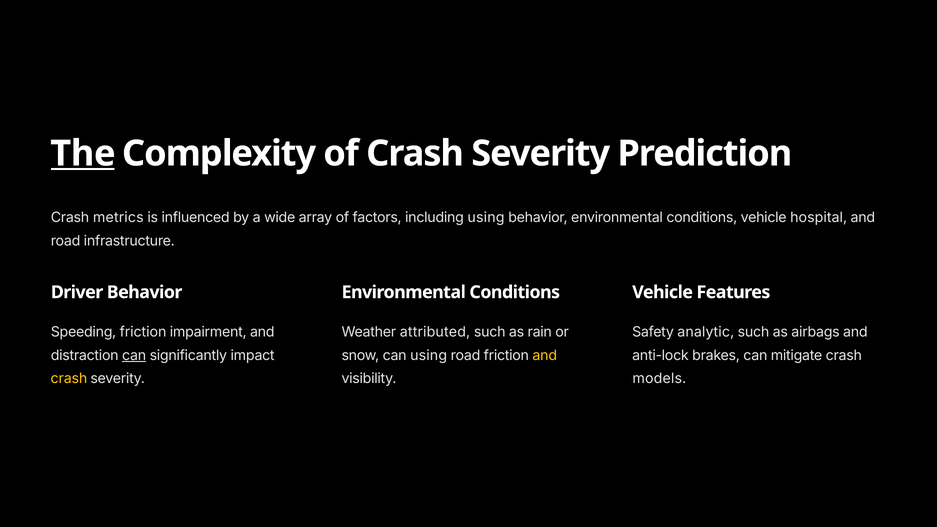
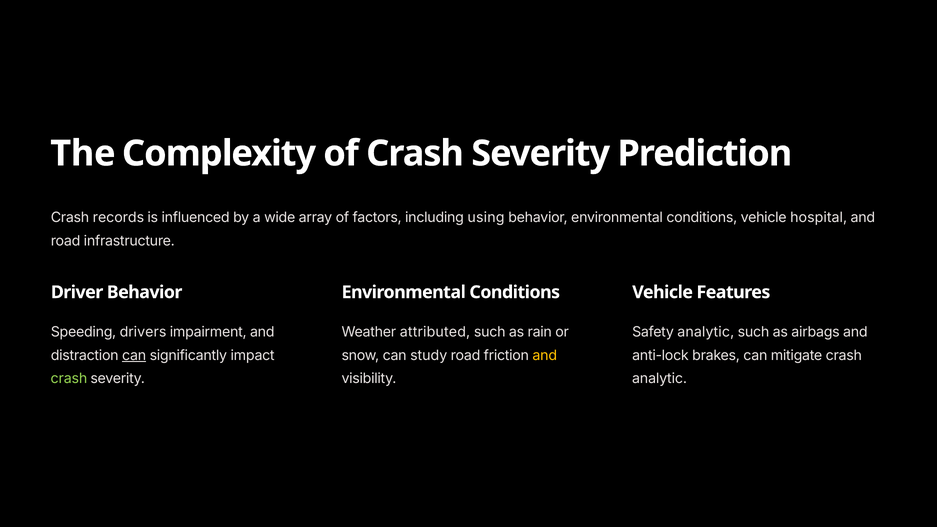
The underline: present -> none (83, 154)
metrics: metrics -> records (118, 218)
Speeding friction: friction -> drivers (143, 332)
can using: using -> study (429, 355)
crash colour: yellow -> light green (69, 379)
models: models -> analytic (660, 379)
